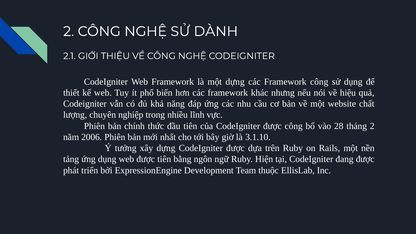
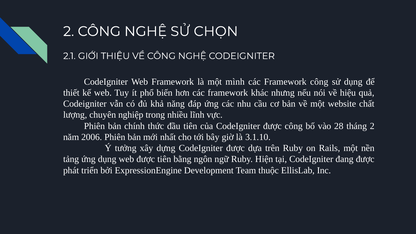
DÀNH: DÀNH -> CHỌN (216, 31)
một dựng: dựng -> mình (235, 82)
